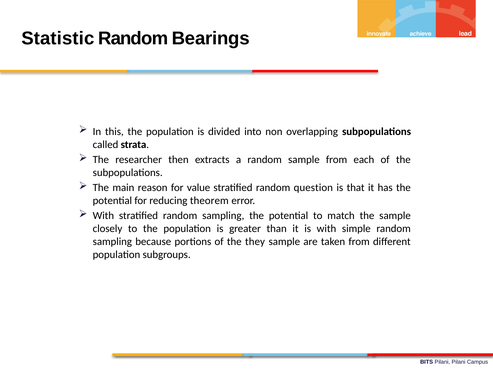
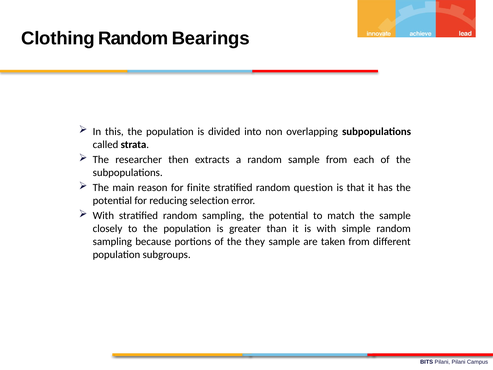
Statistic: Statistic -> Clothing (58, 38)
value: value -> finite (198, 187)
theorem: theorem -> selection (209, 200)
